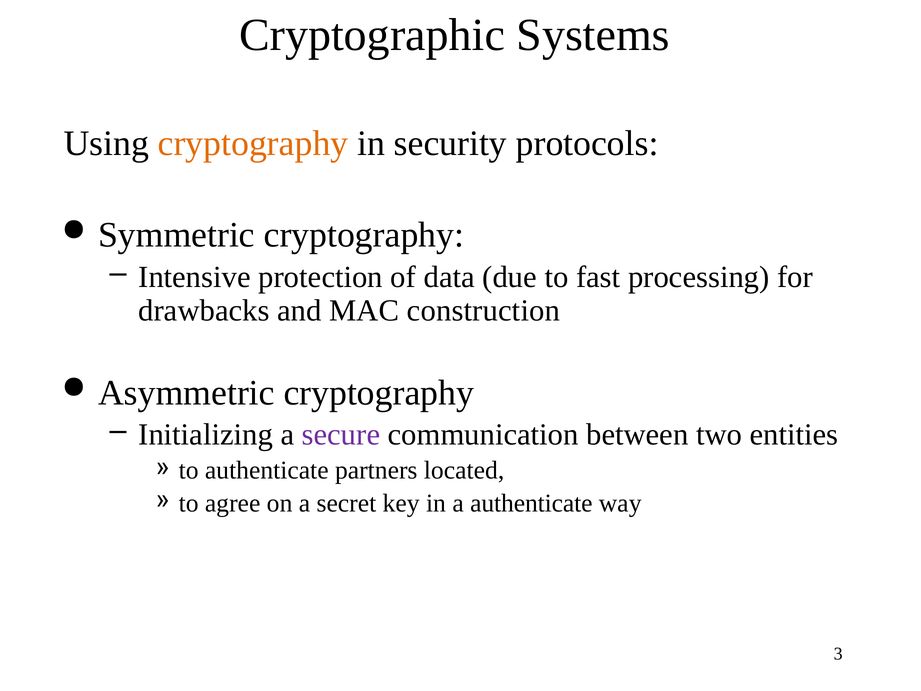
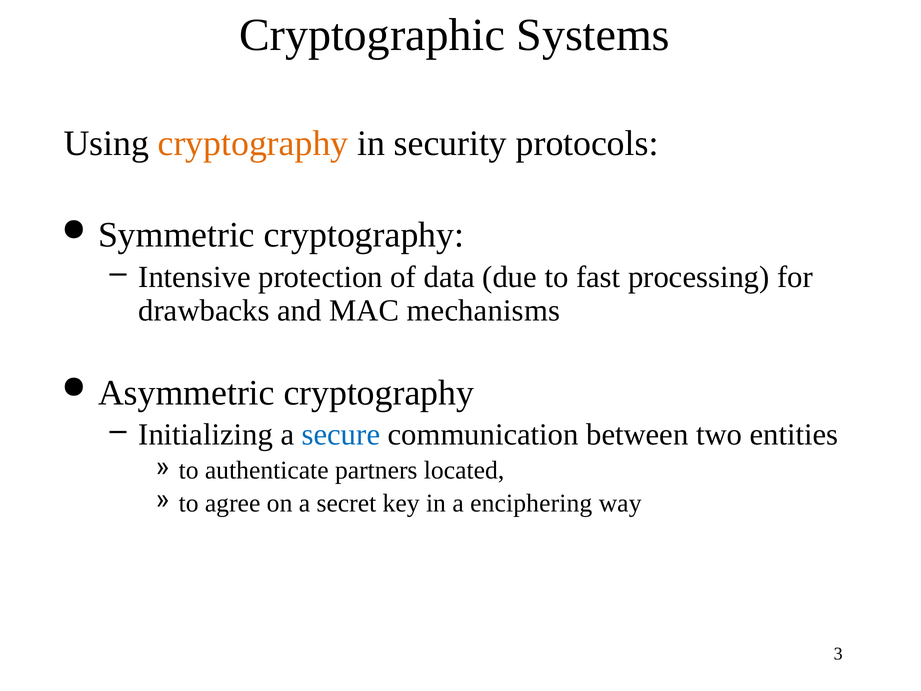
construction: construction -> mechanisms (483, 310)
secure colour: purple -> blue (341, 435)
a authenticate: authenticate -> enciphering (531, 503)
